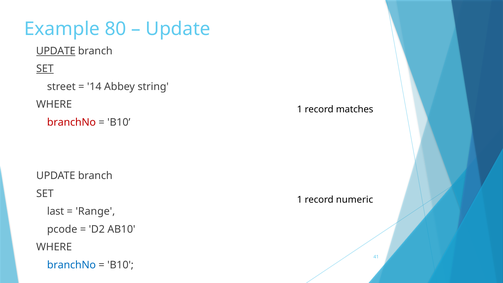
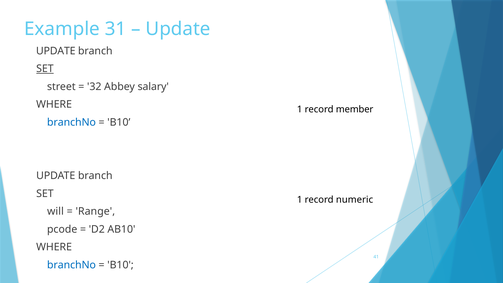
80: 80 -> 31 (116, 29)
UPDATE underline: present -> none (56, 51)
14: 14 -> 32 (94, 87)
string: string -> salary (153, 87)
matches: matches -> member (355, 109)
branchNo colour: red -> blue (71, 122)
last: last -> will (55, 211)
